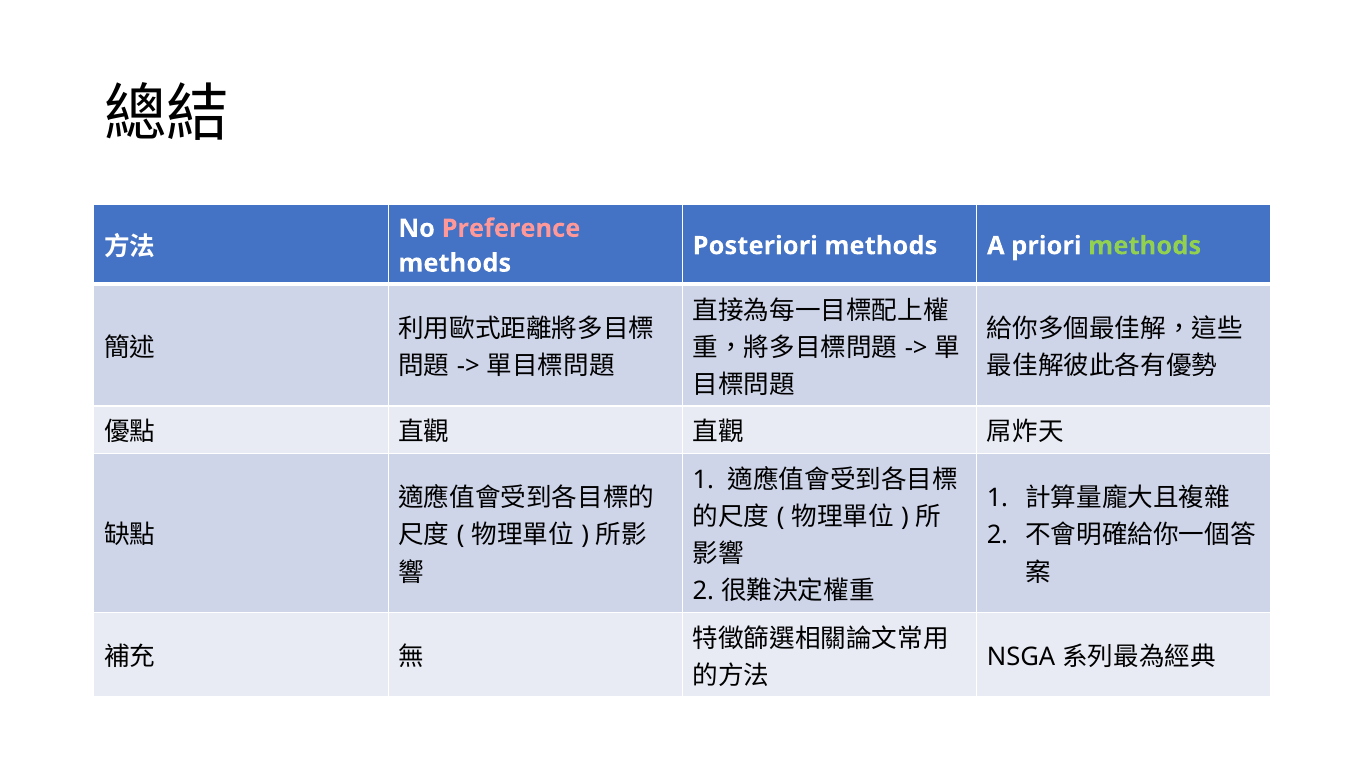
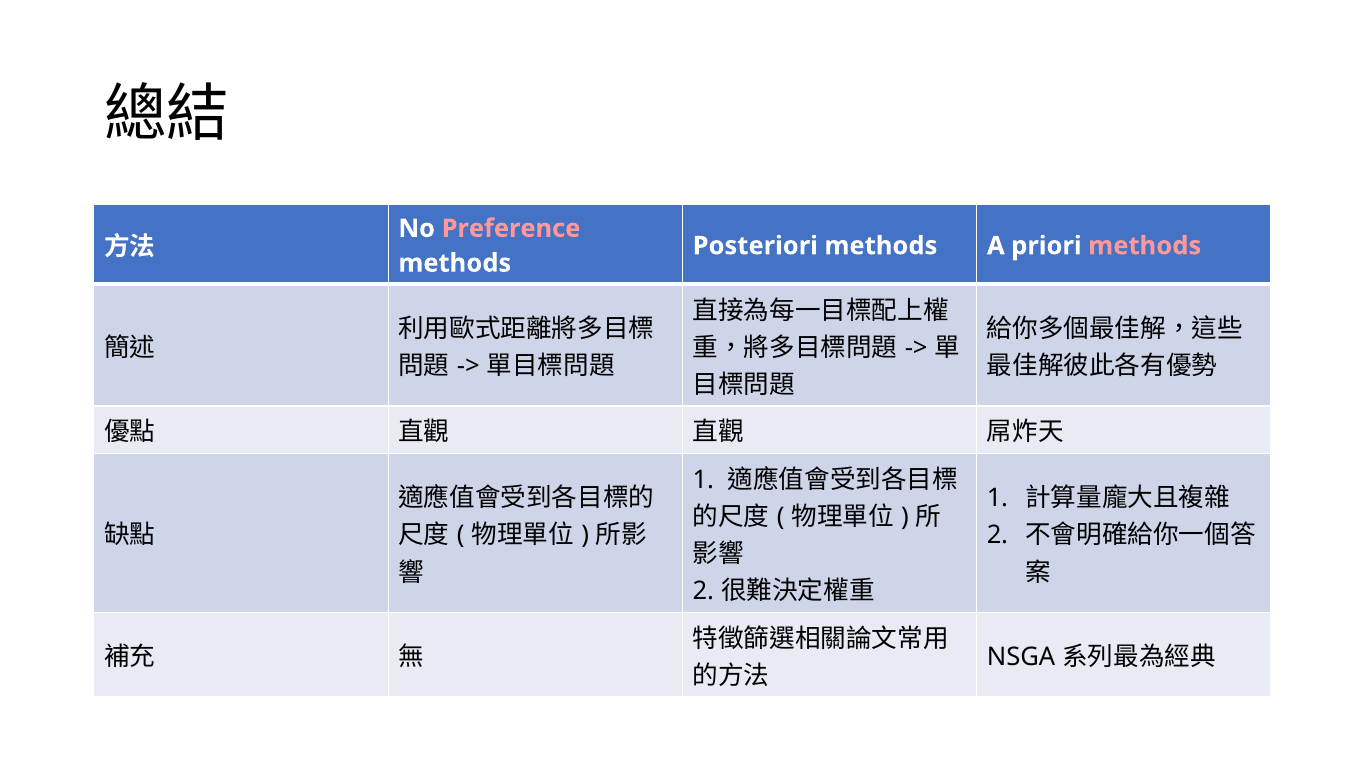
methods colour: light green -> pink (1145, 246)
